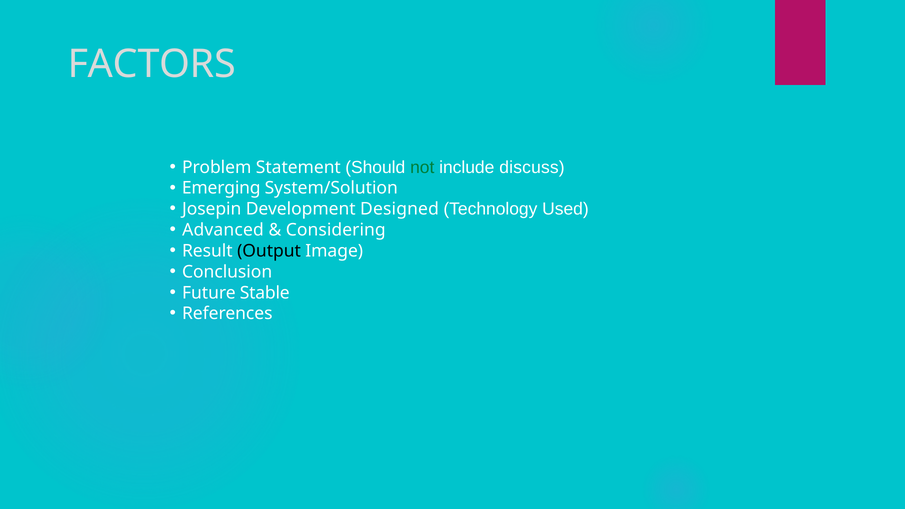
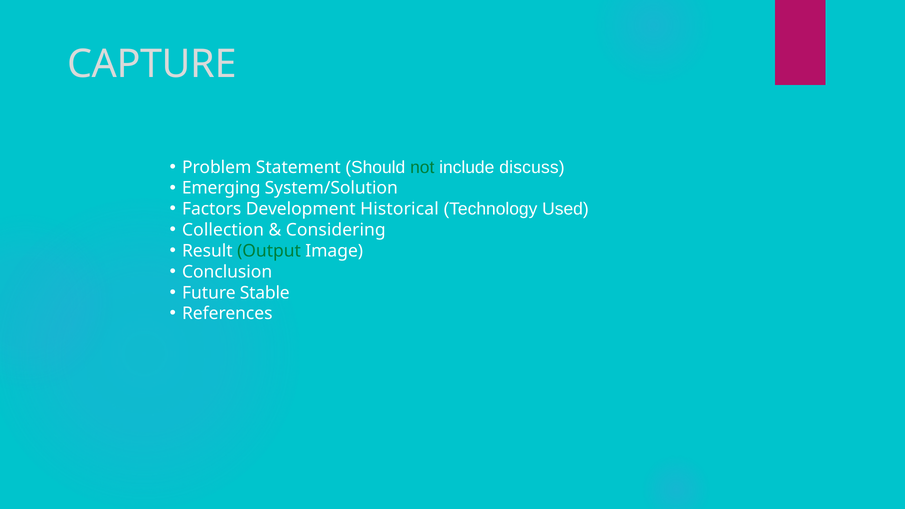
FACTORS: FACTORS -> CAPTURE (152, 64)
Josepin: Josepin -> Factors (212, 209)
Designed: Designed -> Historical (399, 209)
Advanced: Advanced -> Collection (223, 230)
Output colour: black -> green (269, 251)
